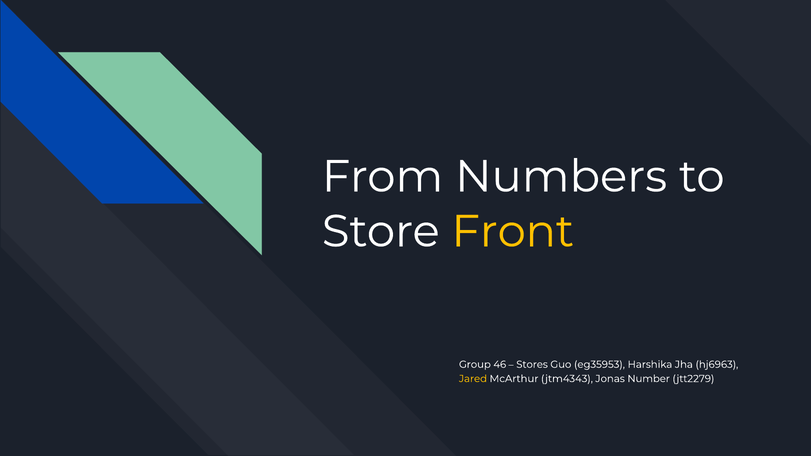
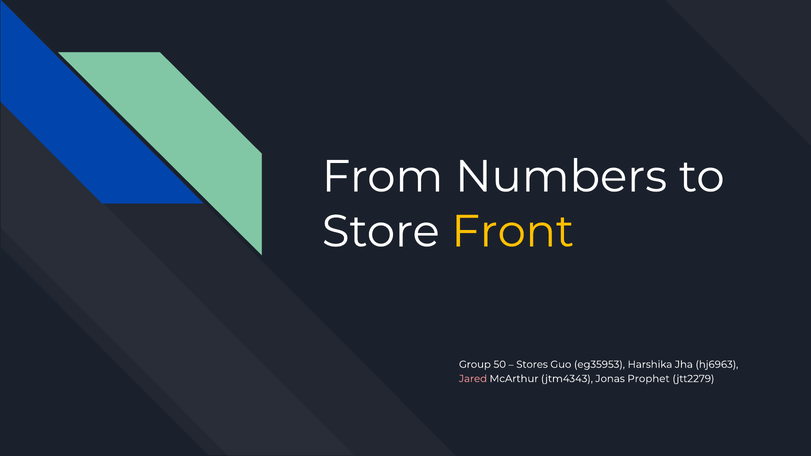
46: 46 -> 50 (500, 365)
Jared colour: yellow -> pink (473, 379)
Number: Number -> Prophet (649, 379)
